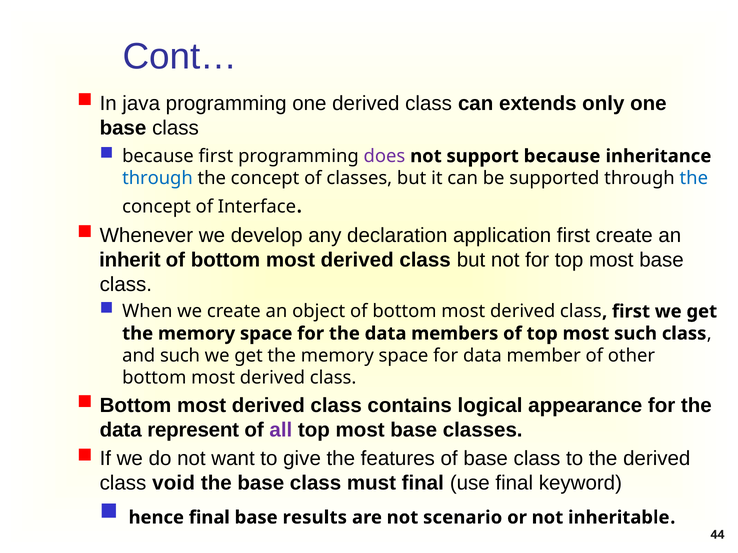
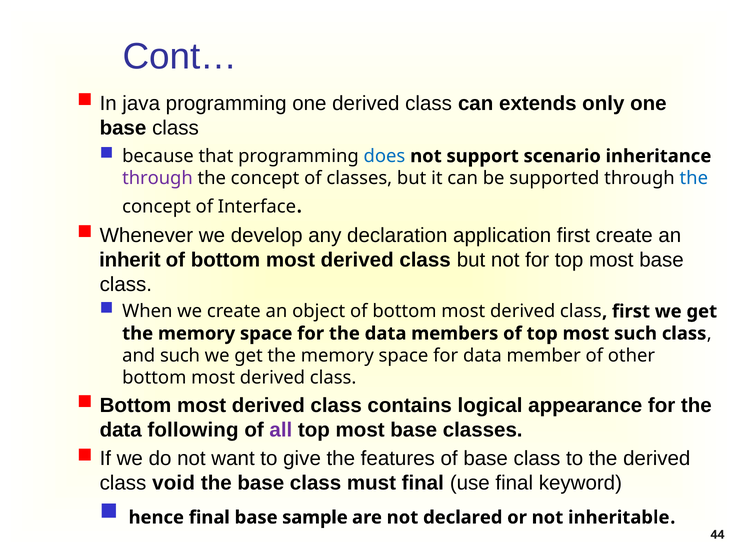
because first: first -> that (216, 156)
does colour: purple -> blue (384, 156)
support because: because -> scenario (562, 156)
through colour: blue -> purple (157, 178)
represent: represent -> following (193, 430)
results: results -> sample (315, 518)
scenario: scenario -> declared (463, 518)
